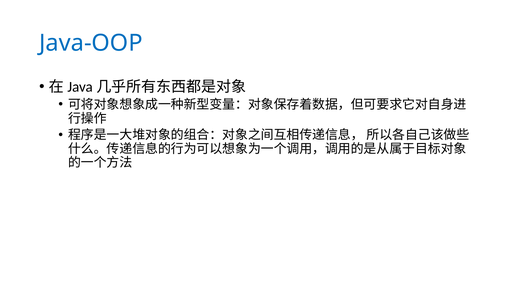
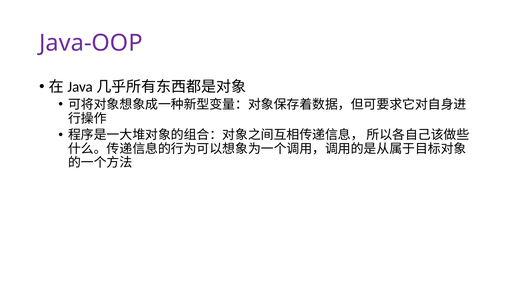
Java-OOP colour: blue -> purple (91, 43)
